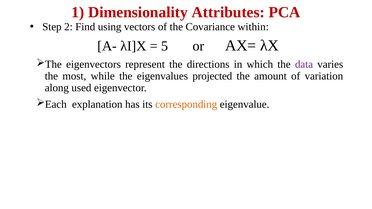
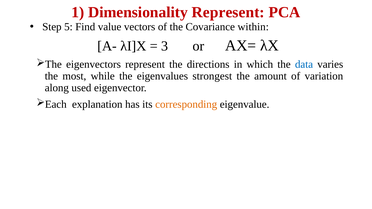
Dimensionality Attributes: Attributes -> Represent (228, 12)
2: 2 -> 5 (68, 27)
using: using -> value (110, 27)
5: 5 -> 3 (165, 46)
data colour: purple -> blue (304, 64)
projected: projected -> strongest (212, 76)
